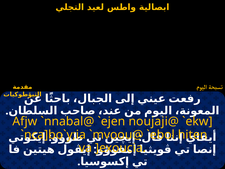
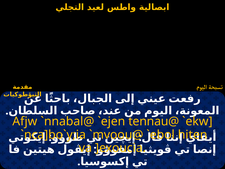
noujaji@: noujaji@ -> tennau@ (154, 121)
